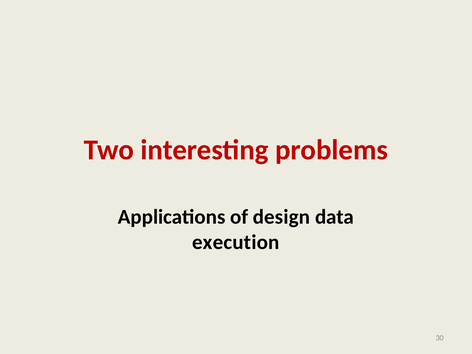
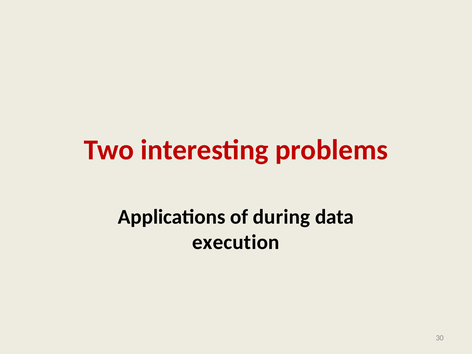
design: design -> during (281, 217)
